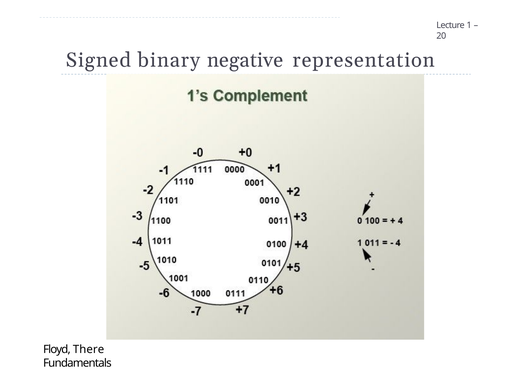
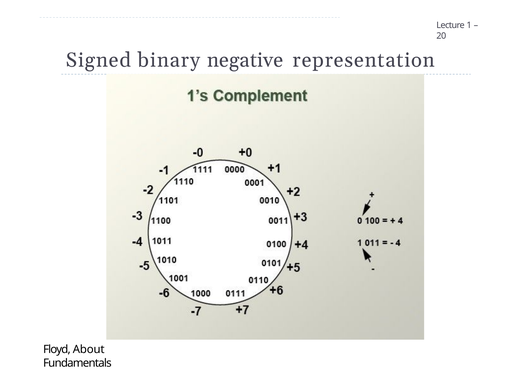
There: There -> About (89, 350)
